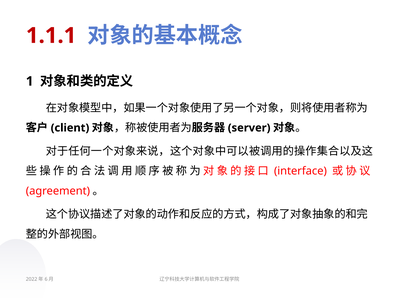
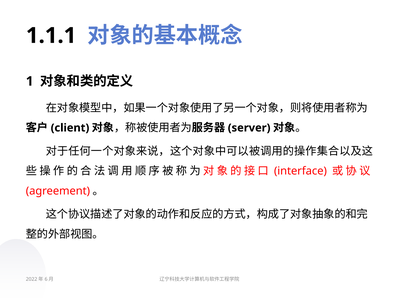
1.1.1 colour: red -> black (51, 36)
